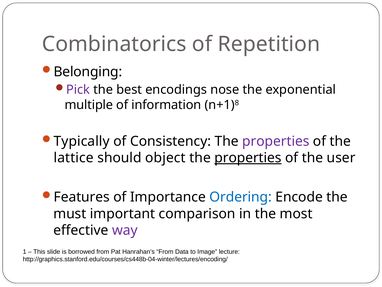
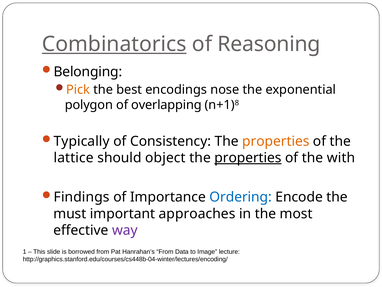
Combinatorics underline: none -> present (114, 44)
Repetition: Repetition -> Reasoning (269, 44)
Pick colour: purple -> orange (78, 89)
multiple: multiple -> polygon (89, 105)
information: information -> overlapping (166, 105)
properties colour: purple -> orange (276, 141)
user: user -> with (341, 158)
Features: Features -> Findings (82, 197)
comparison: comparison -> approaches (197, 213)
